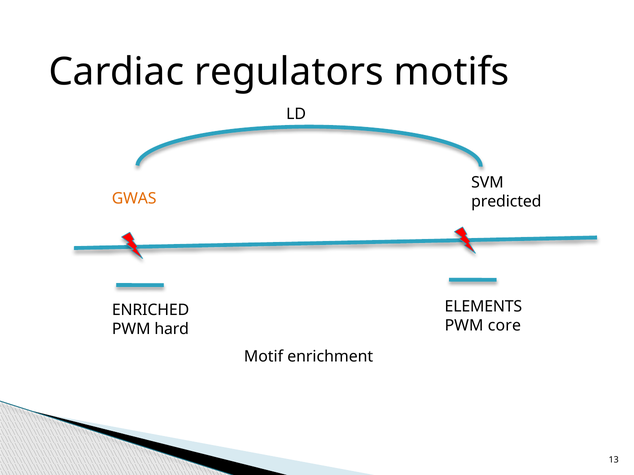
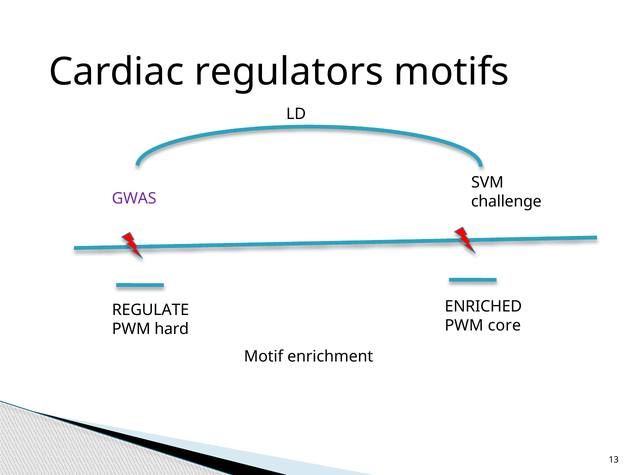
GWAS colour: orange -> purple (134, 199)
predicted: predicted -> challenge (506, 202)
ELEMENTS: ELEMENTS -> ENRICHED (483, 307)
ENRICHED: ENRICHED -> REGULATE (151, 310)
